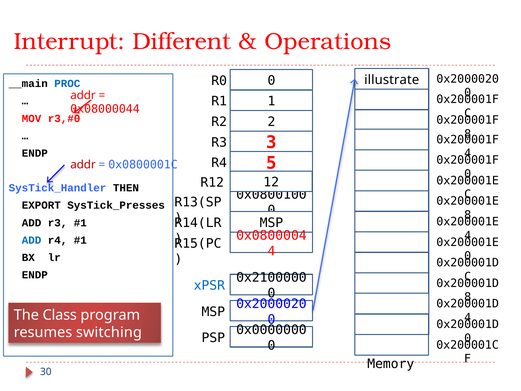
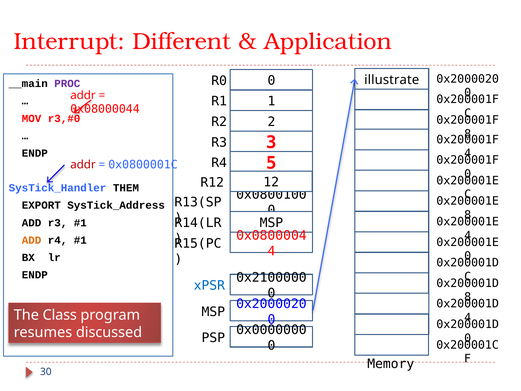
Operations: Operations -> Application (328, 42)
PROC colour: blue -> purple (67, 84)
THEN: THEN -> THEM (126, 188)
SysTick_Presses: SysTick_Presses -> SysTick_Address (116, 205)
ADD colour: blue -> orange (32, 240)
switching: switching -> discussed (109, 332)
